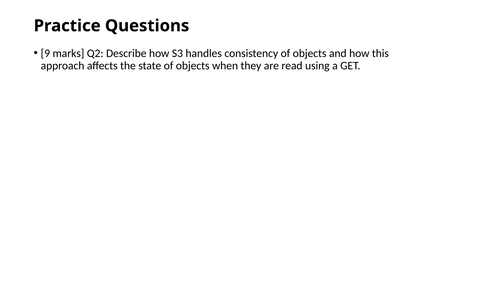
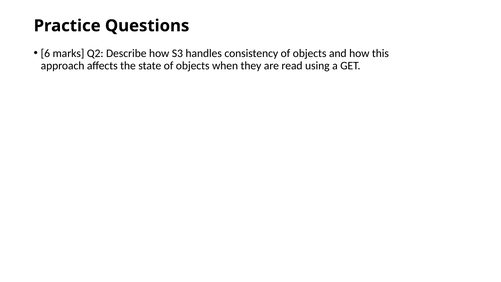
9: 9 -> 6 (45, 53)
